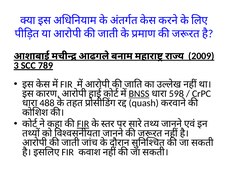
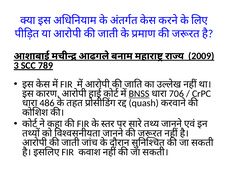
598: 598 -> 706 (176, 94)
488: 488 -> 486 (47, 103)
FIR underline: present -> none (83, 124)
